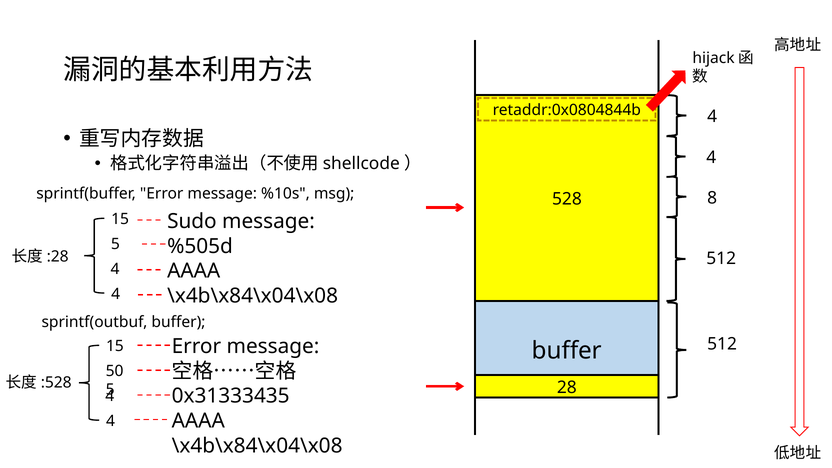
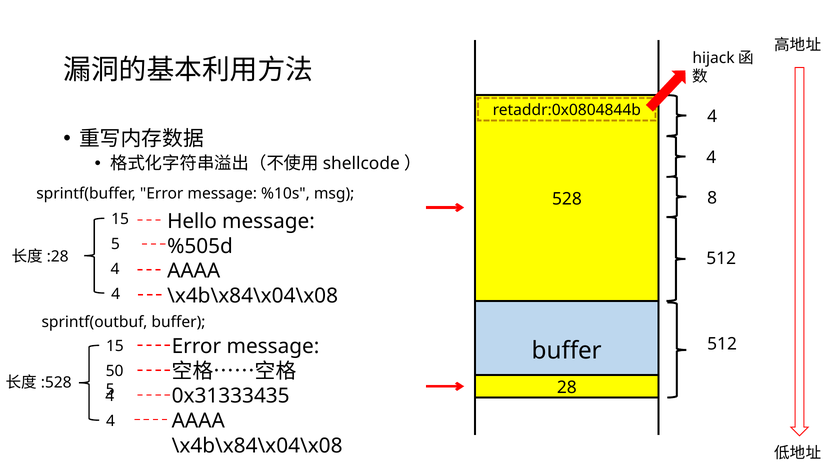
Sudo: Sudo -> Hello (192, 221)
